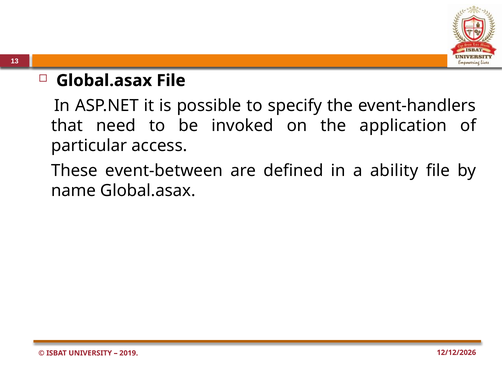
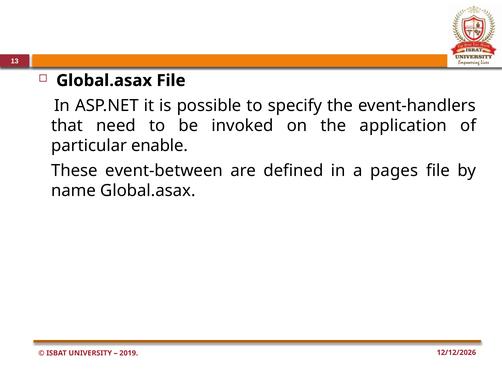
access: access -> enable (159, 146)
ability: ability -> pages (394, 171)
